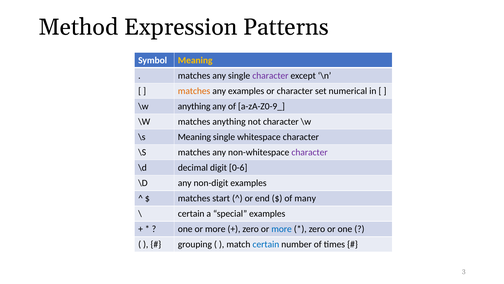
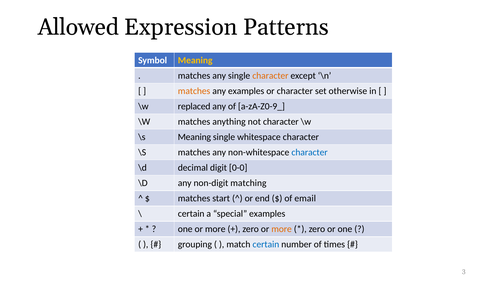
Method: Method -> Allowed (79, 27)
character colour: purple -> orange (270, 75)
numerical: numerical -> otherwise (348, 91)
\w anything: anything -> replaced (194, 106)
character colour: purple -> blue (310, 152)
0-6: 0-6 -> 0-0 (238, 167)
non-digit examples: examples -> matching (248, 183)
many: many -> email (305, 198)
more colour: blue -> orange (282, 229)
